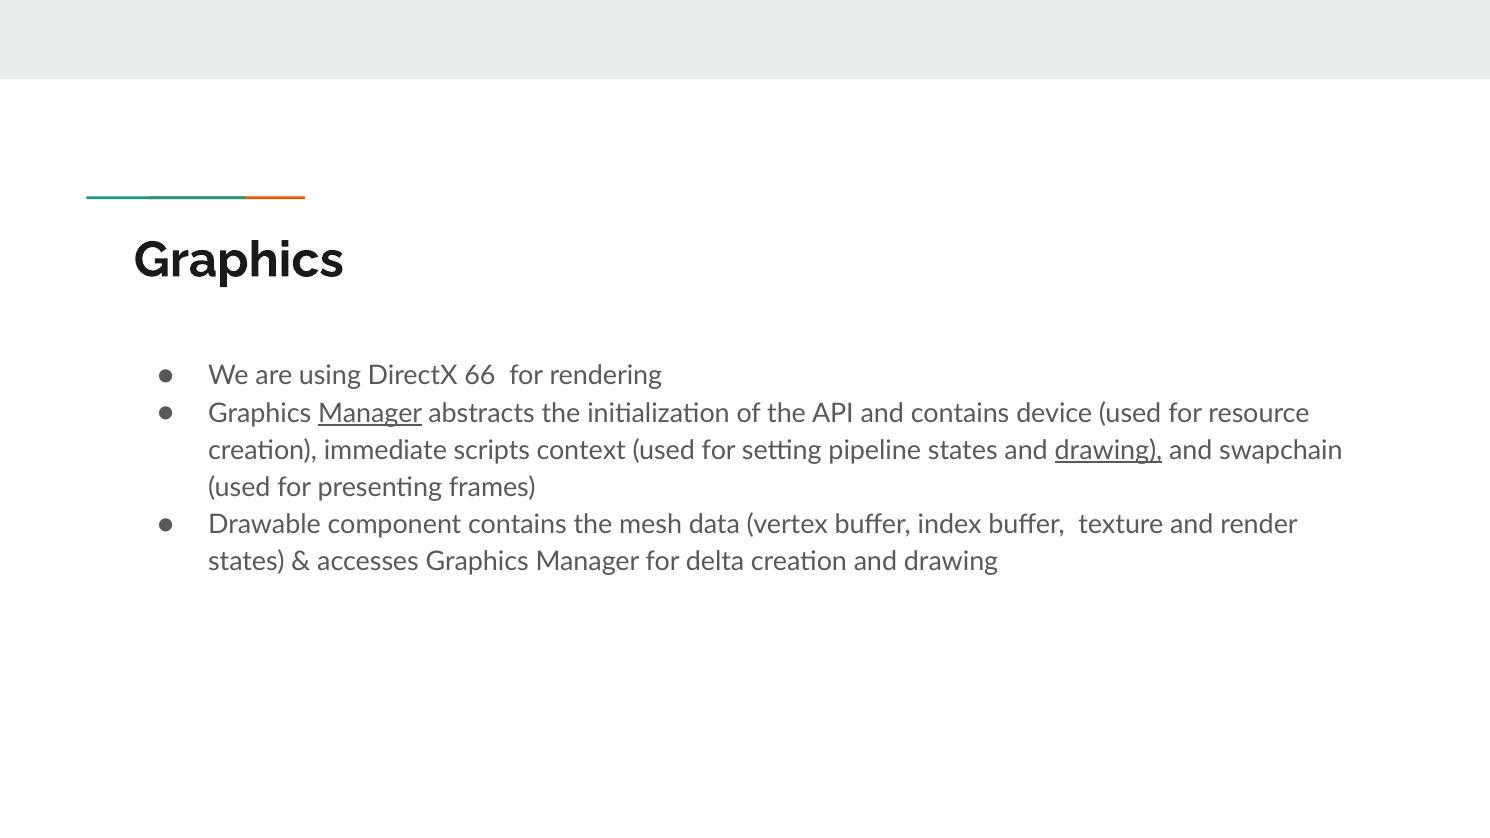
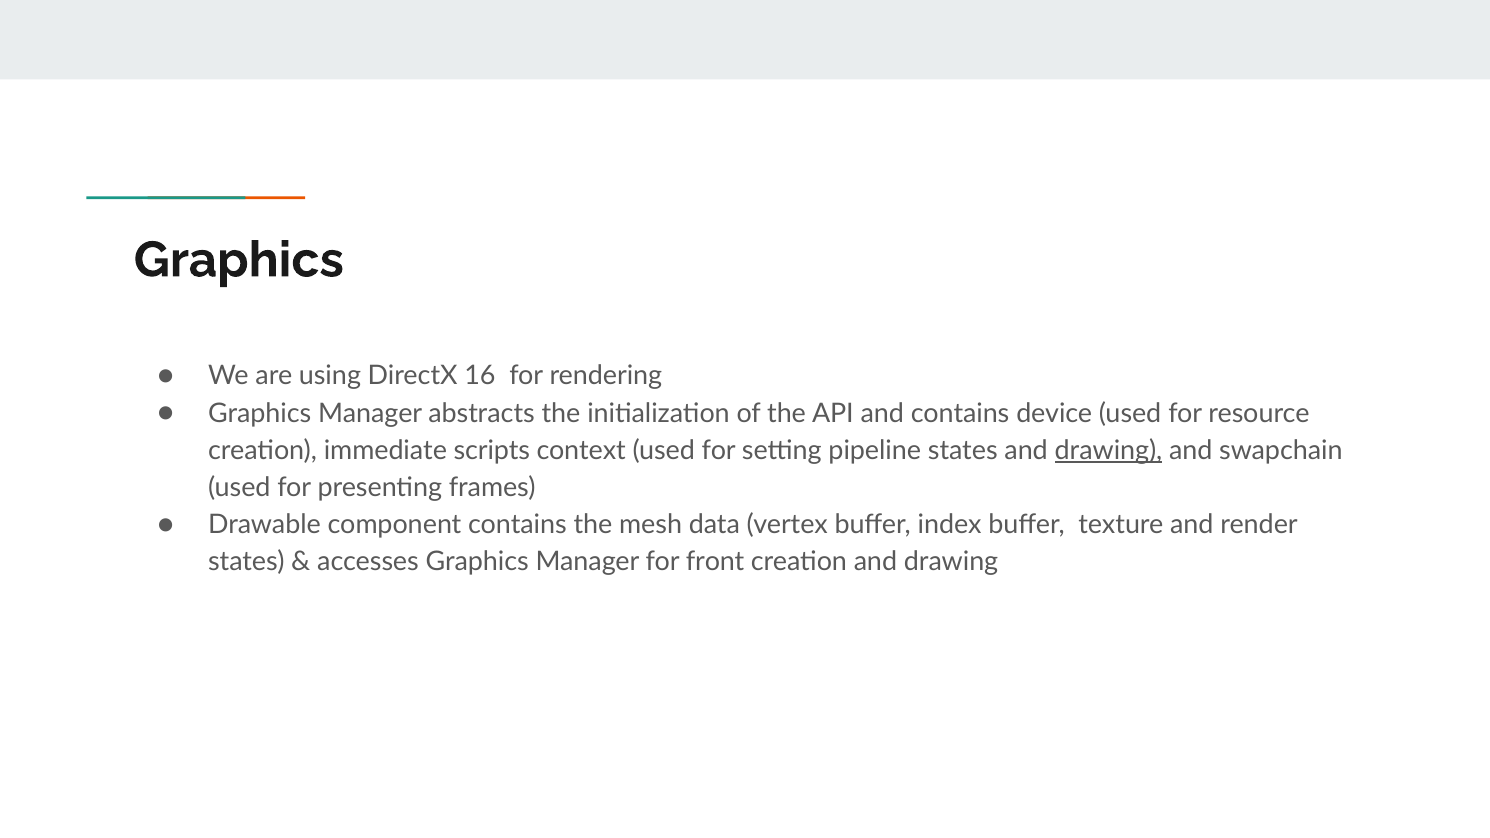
66: 66 -> 16 (480, 376)
Manager underline: present -> none (370, 413)
delta: delta -> front (715, 562)
